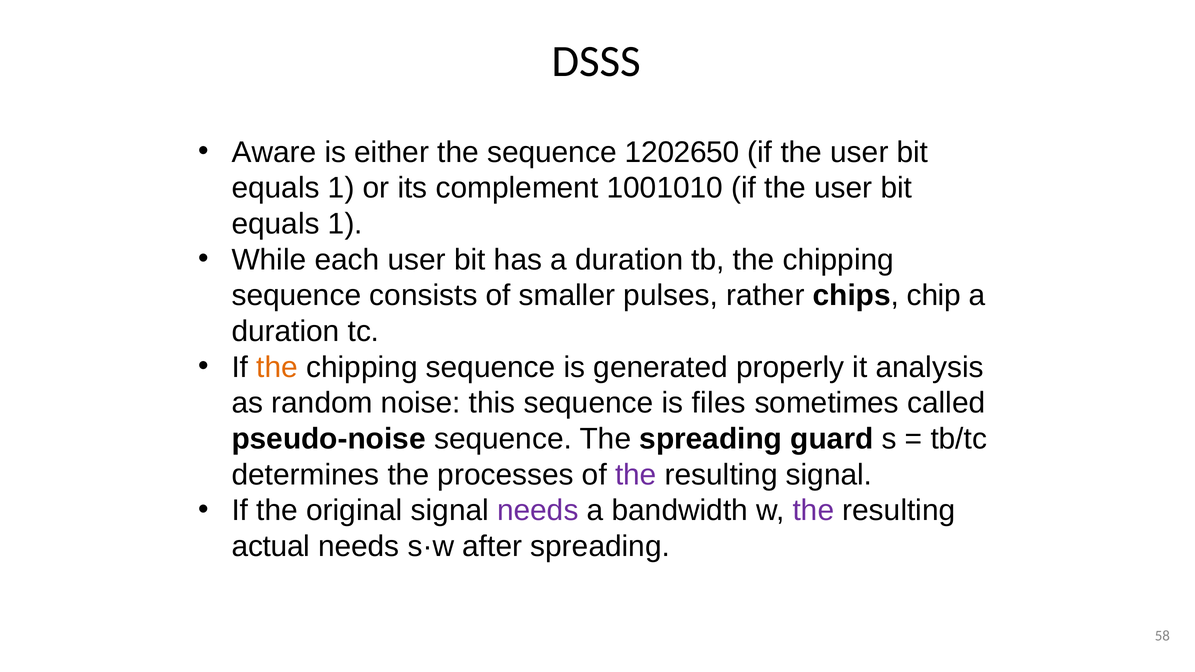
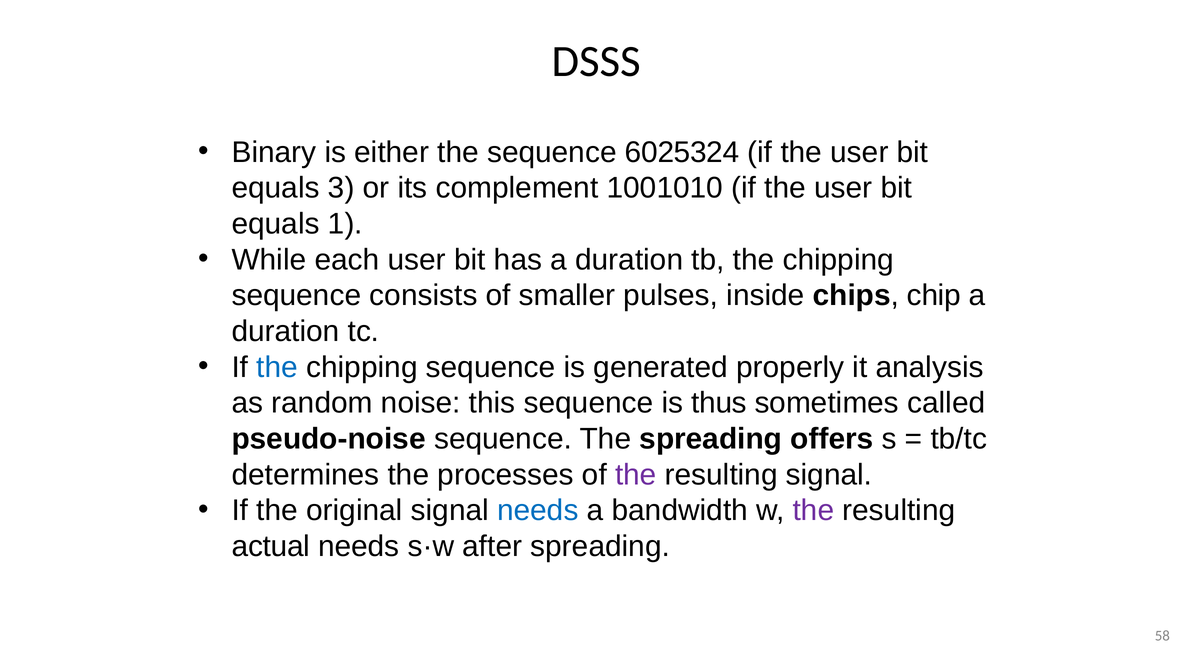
Aware: Aware -> Binary (274, 152)
1202650: 1202650 -> 6025324 (682, 152)
1: 1 -> 3 (341, 188)
rather: rather -> inside (765, 296)
the colour: orange -> blue (277, 367)
files: files -> thus (719, 403)
guard: guard -> offers (832, 439)
needs colour: purple -> blue (538, 511)
